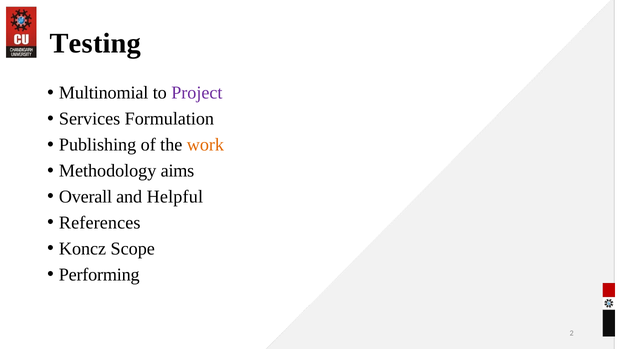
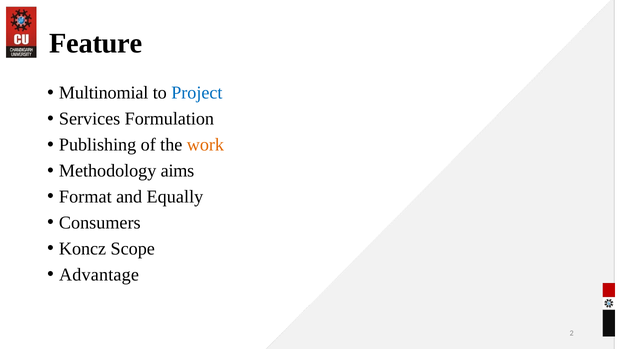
Testing: Testing -> Feature (96, 43)
Project colour: purple -> blue (197, 93)
Overall: Overall -> Format (85, 197)
Helpful: Helpful -> Equally (175, 197)
References: References -> Consumers (100, 223)
Performing: Performing -> Advantage (99, 275)
